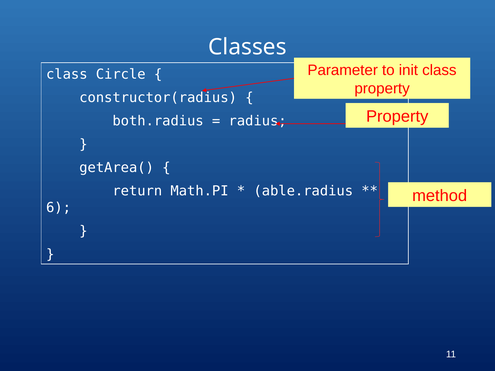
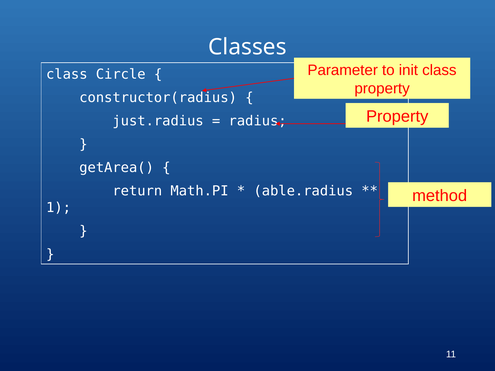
both.radius: both.radius -> just.radius (158, 121)
6: 6 -> 1 (59, 208)
